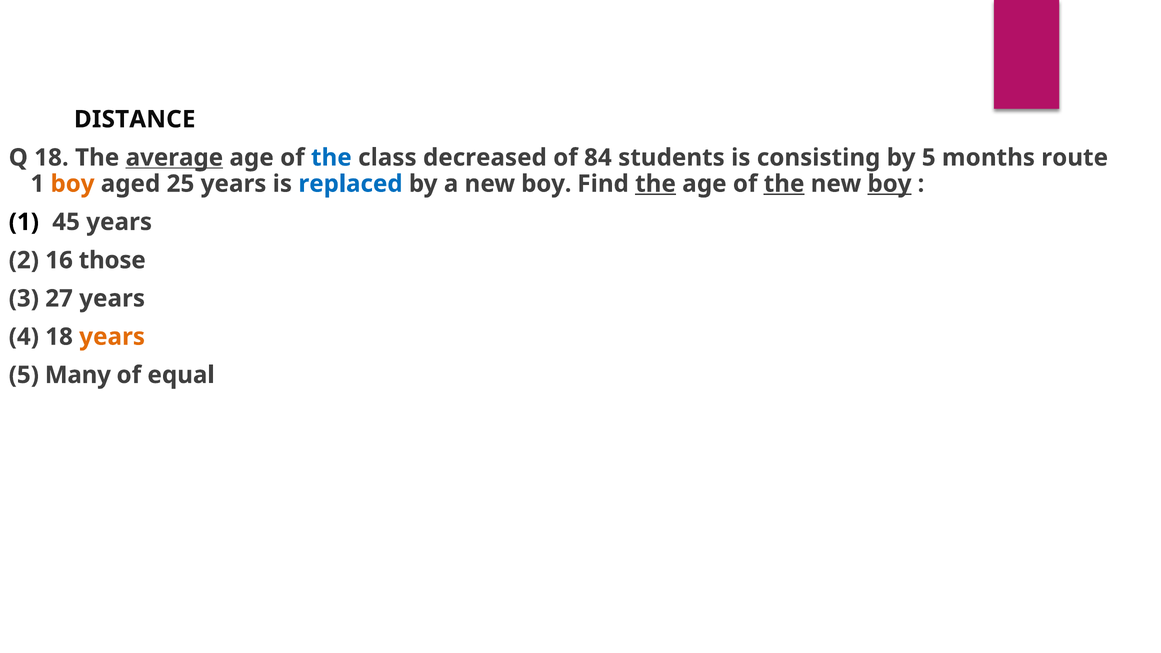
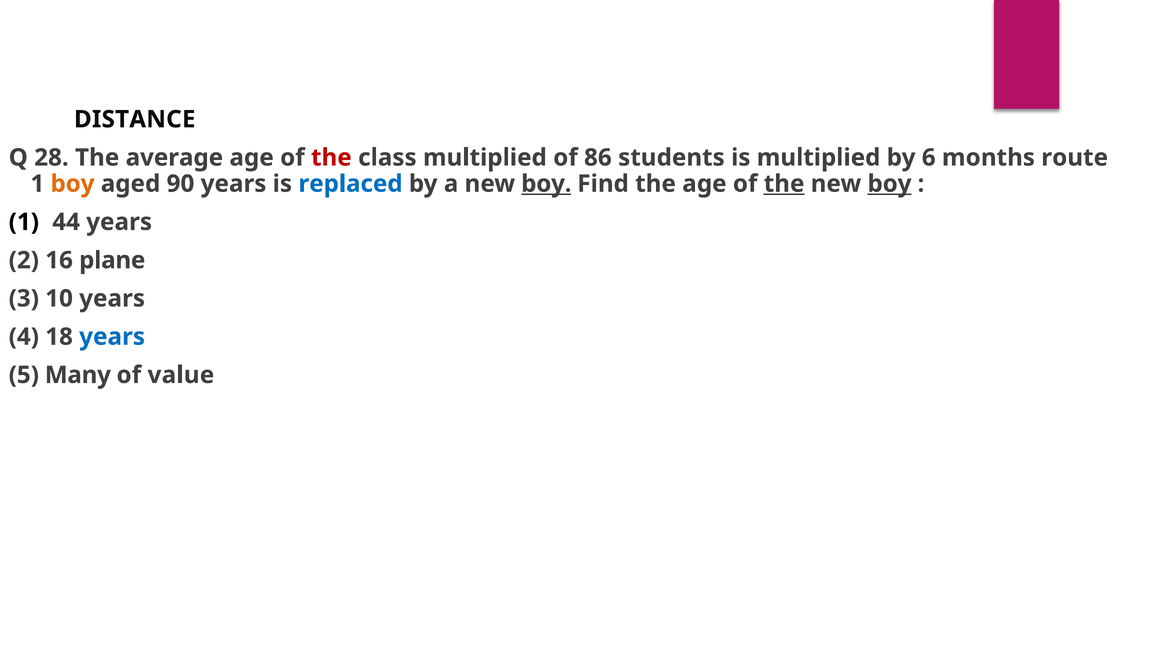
Q 18: 18 -> 28 (51, 158)
average underline: present -> none (174, 158)
the colour: blue -> red (331, 158)
class decreased: decreased -> multiplied (485, 158)
84: 84 -> 86 (598, 158)
is consisting: consisting -> multiplied (819, 158)
by 5: 5 -> 6 (929, 158)
25: 25 -> 90 (180, 184)
boy underline: none -> present (546, 184)
the underline: present -> none (656, 184)
45: 45 -> 44 (66, 222)
those: those -> plane (112, 260)
27: 27 -> 10 (59, 299)
years colour: orange -> blue (112, 337)
equal: equal -> value (181, 375)
